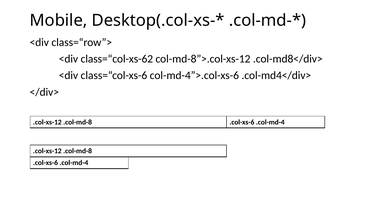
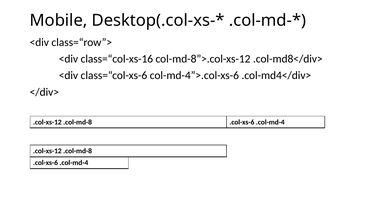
class=“col-xs-62: class=“col-xs-62 -> class=“col-xs-16 (117, 59)
